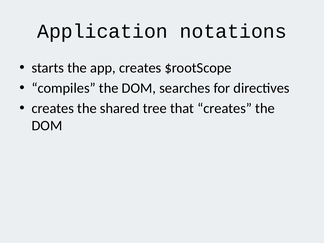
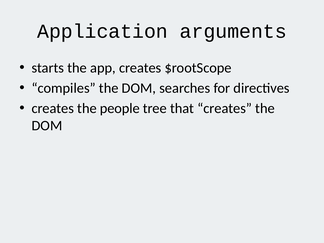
notations: notations -> arguments (233, 31)
shared: shared -> people (120, 108)
